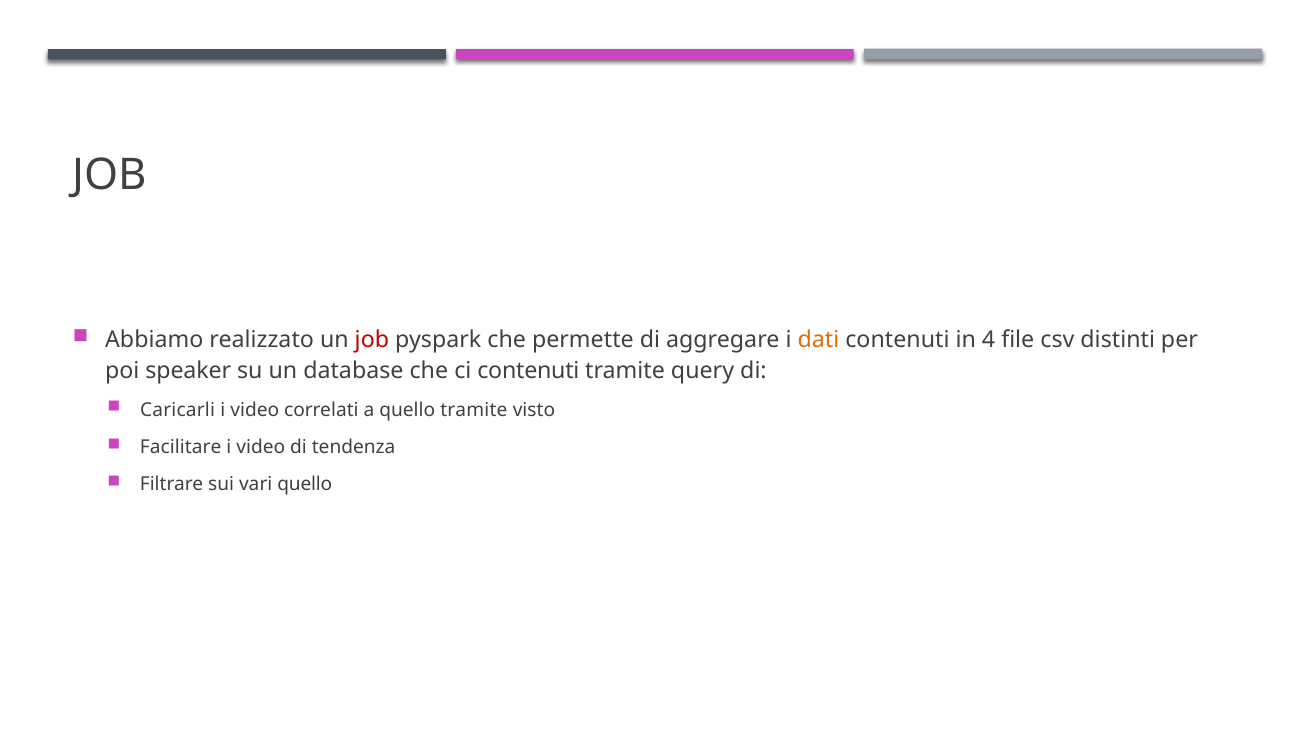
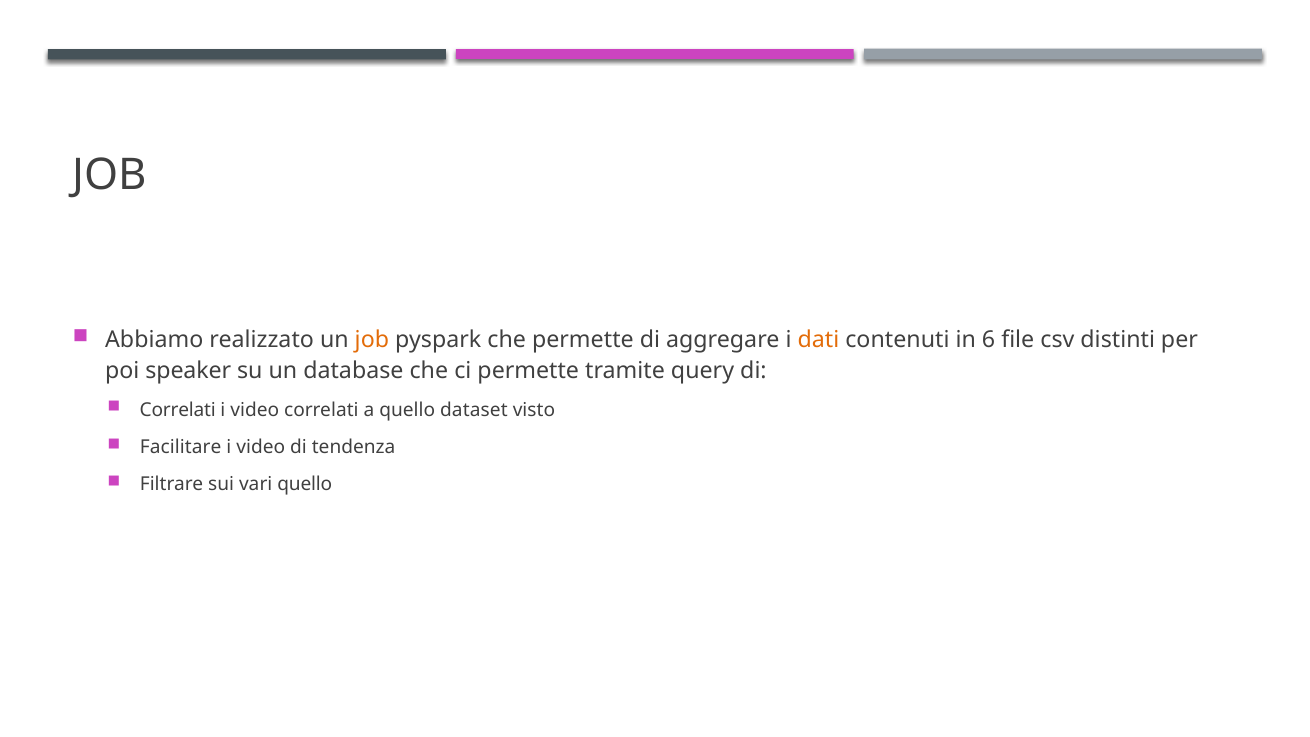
job colour: red -> orange (372, 340)
4: 4 -> 6 (989, 340)
ci contenuti: contenuti -> permette (528, 371)
Caricarli: Caricarli -> Correlati (178, 410)
quello tramite: tramite -> dataset (474, 410)
